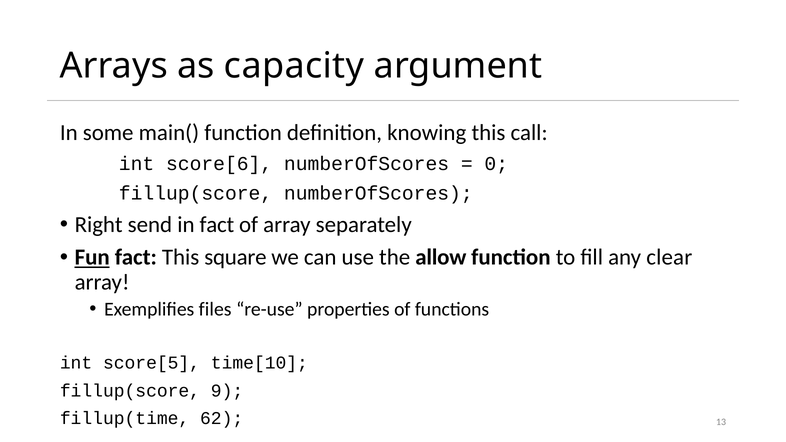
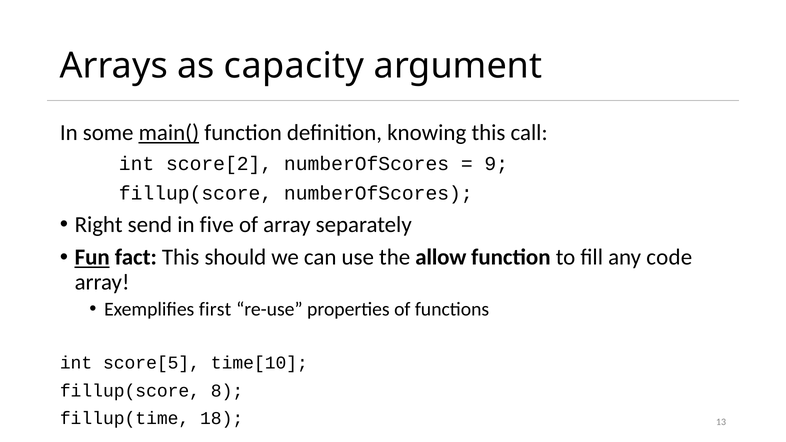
main( underline: none -> present (169, 133)
score[6: score[6 -> score[2 (219, 164)
0: 0 -> 9 (496, 164)
in fact: fact -> five (217, 225)
square: square -> should (235, 257)
clear: clear -> code (669, 257)
files: files -> first (215, 309)
9: 9 -> 8 (227, 391)
62: 62 -> 18 (222, 418)
